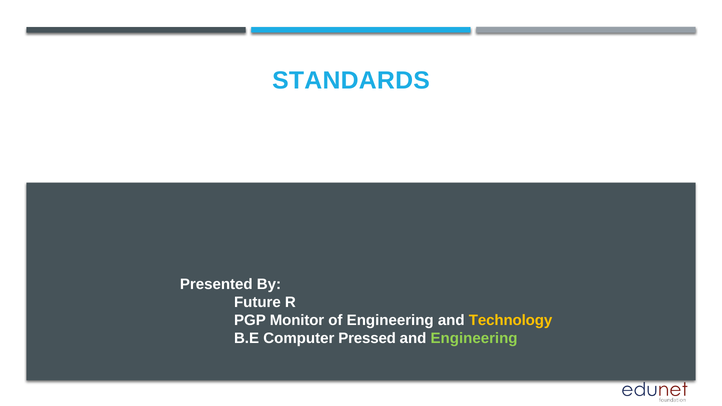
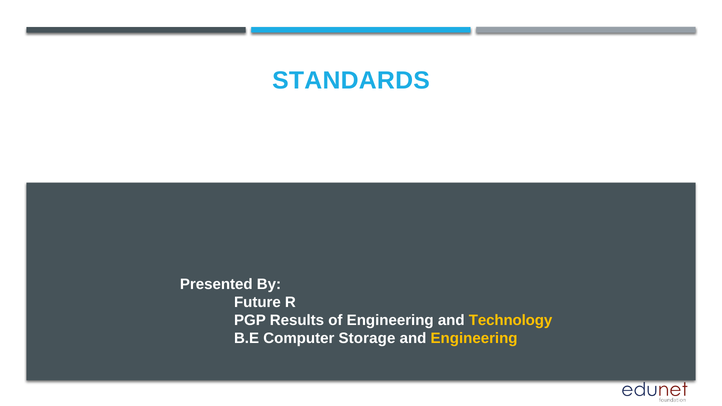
Monitor: Monitor -> Results (297, 320)
Pressed: Pressed -> Storage (367, 339)
Engineering colour: light green -> yellow (474, 339)
